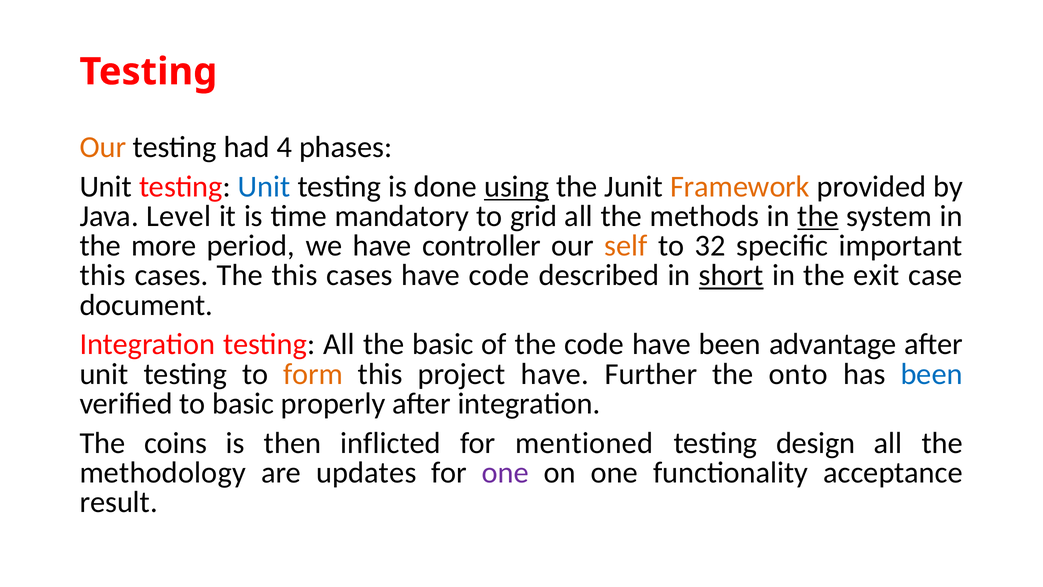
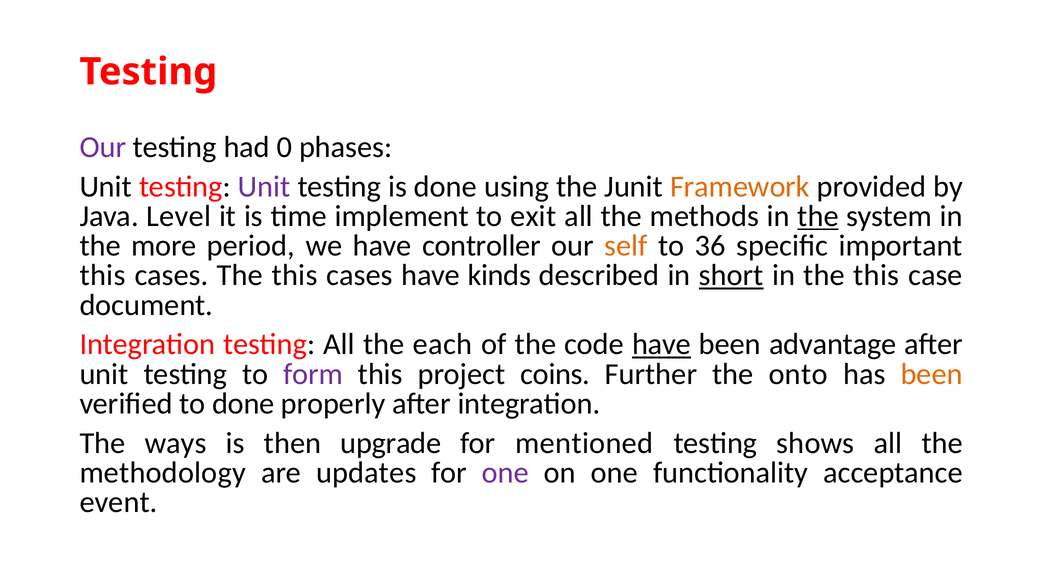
Our colour: orange -> purple (103, 147)
4: 4 -> 0 (284, 147)
Unit colour: blue -> purple (264, 187)
using underline: present -> none (517, 187)
mandatory: mandatory -> implement (402, 216)
grid: grid -> exit (533, 216)
32: 32 -> 36 (710, 246)
have code: code -> kinds (499, 275)
in the exit: exit -> this (876, 275)
the basic: basic -> each (443, 344)
have underline: none -> present (662, 344)
form colour: orange -> purple (313, 374)
project have: have -> coins (555, 374)
been colour: blue -> orange (932, 374)
to basic: basic -> done (243, 403)
coins: coins -> ways (176, 443)
inflicted: inflicted -> upgrade (391, 443)
design: design -> shows (815, 443)
result: result -> event (119, 502)
